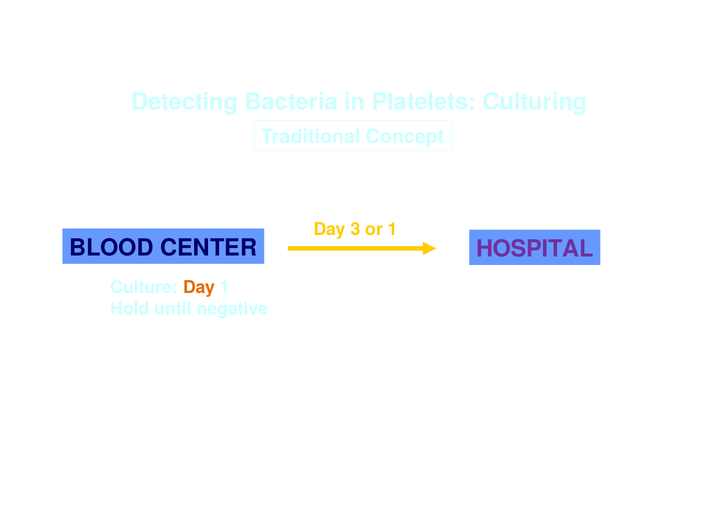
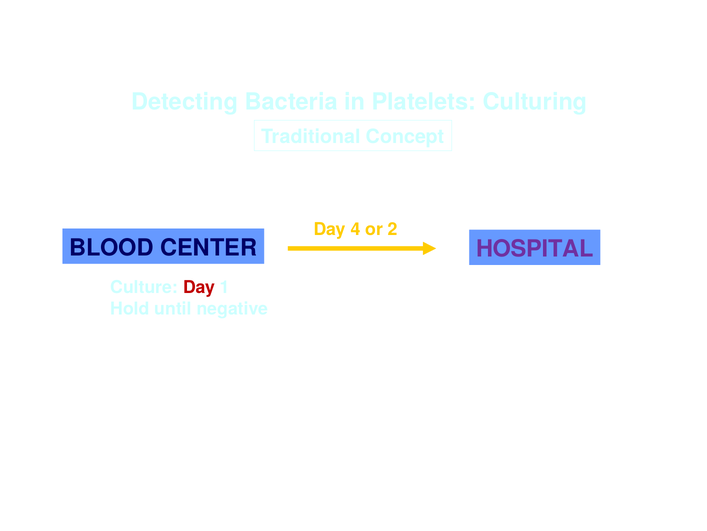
3: 3 -> 4 (355, 229)
or 1: 1 -> 2 (393, 229)
Day colour: orange -> red (199, 287)
